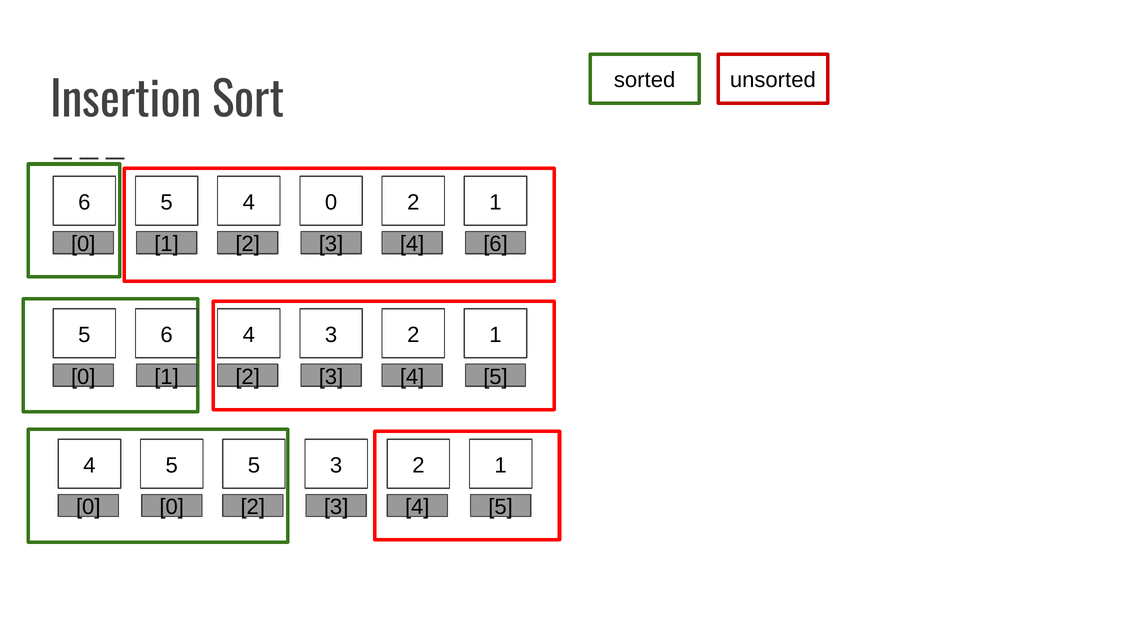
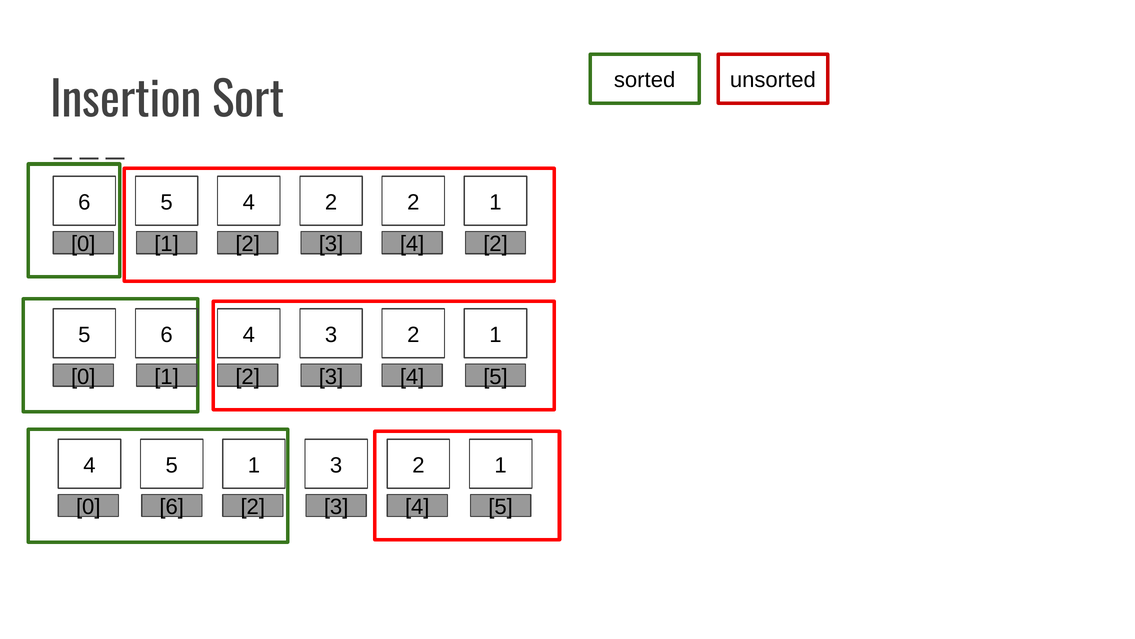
5 4 0: 0 -> 2 (331, 202)
3 4 6: 6 -> 2 (496, 244)
5 5: 5 -> 1 (254, 465)
0 0: 0 -> 6 (172, 507)
